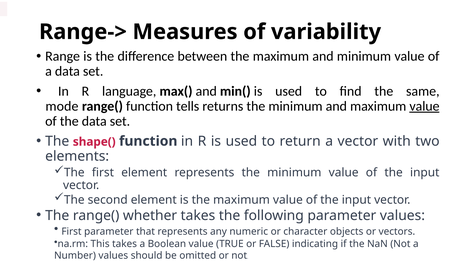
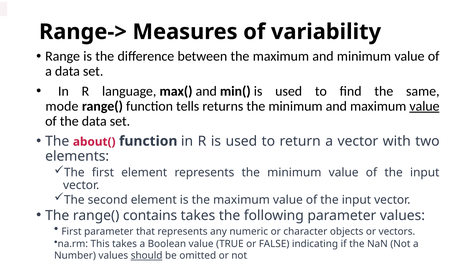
shape(: shape( -> about( (94, 142)
whether: whether -> contains (150, 215)
should underline: none -> present (147, 255)
